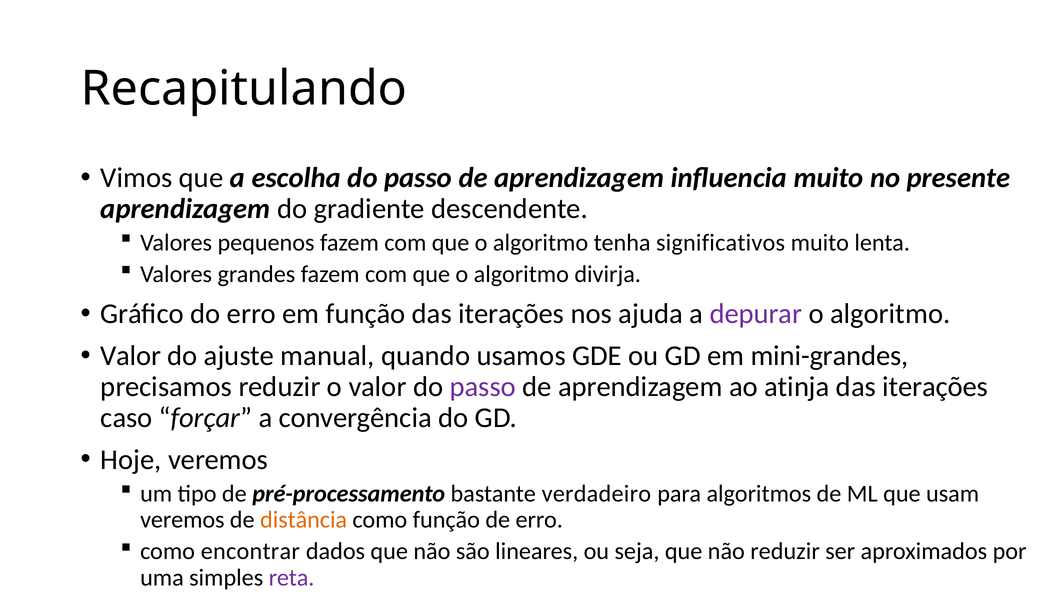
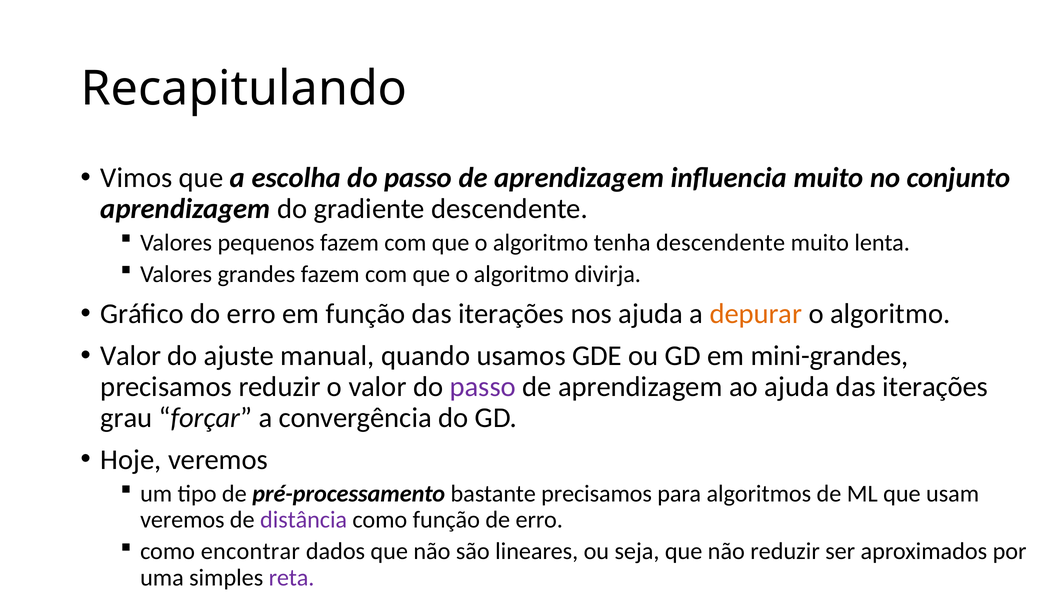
presente: presente -> conjunto (959, 178)
tenha significativos: significativos -> descendente (721, 243)
depurar colour: purple -> orange (756, 314)
ao atinja: atinja -> ajuda (797, 387)
caso: caso -> grau (126, 418)
bastante verdadeiro: verdadeiro -> precisamos (597, 494)
distância colour: orange -> purple (304, 520)
